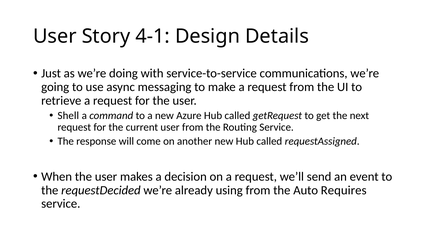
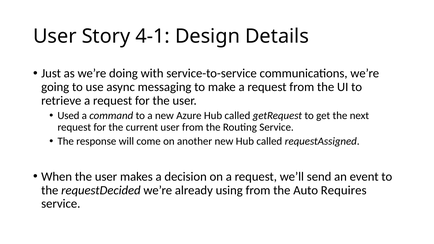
Shell: Shell -> Used (68, 116)
